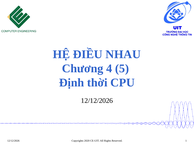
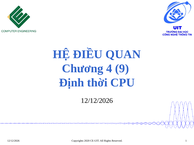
NHAU: NHAU -> QUAN (123, 55)
5: 5 -> 9 (122, 69)
